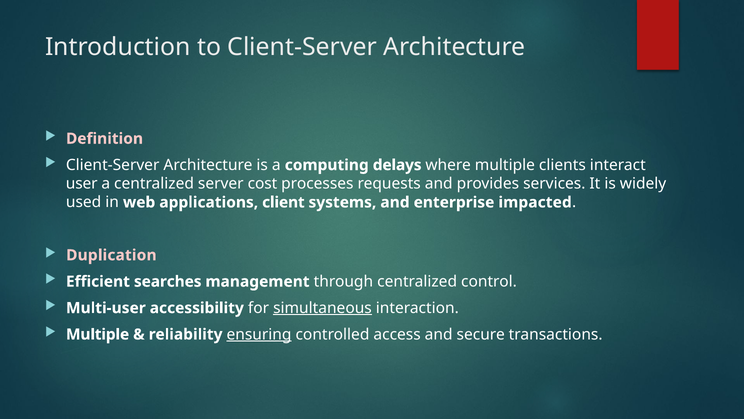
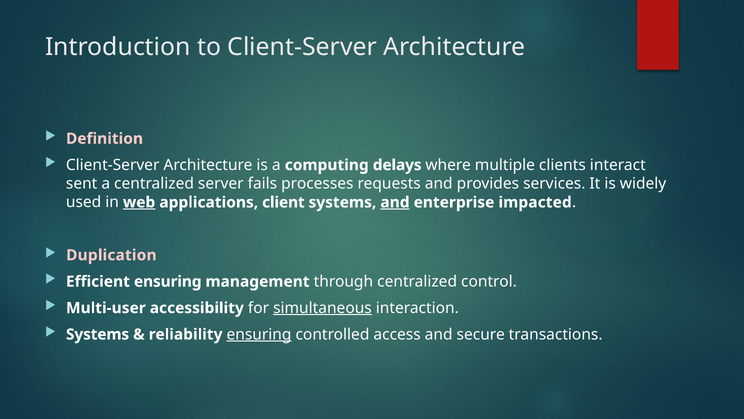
user: user -> sent (82, 184)
cost: cost -> fails (262, 184)
web underline: none -> present (139, 202)
and underline: none -> present (395, 202)
Efficient searches: searches -> ensuring (168, 281)
Multiple: Multiple -> Systems (98, 334)
